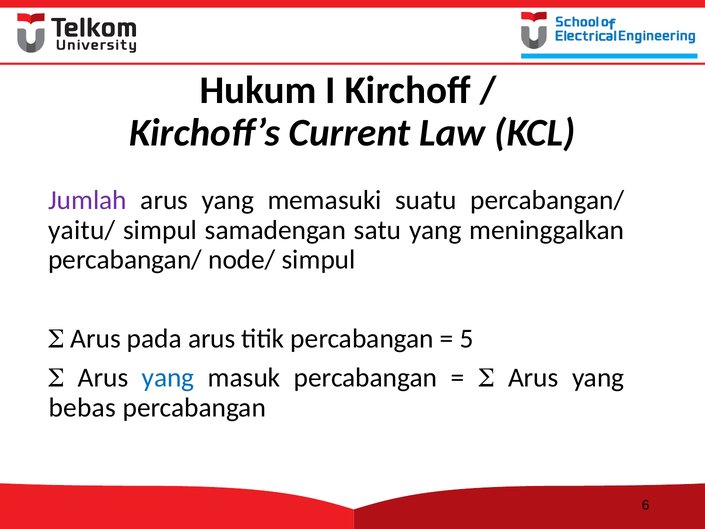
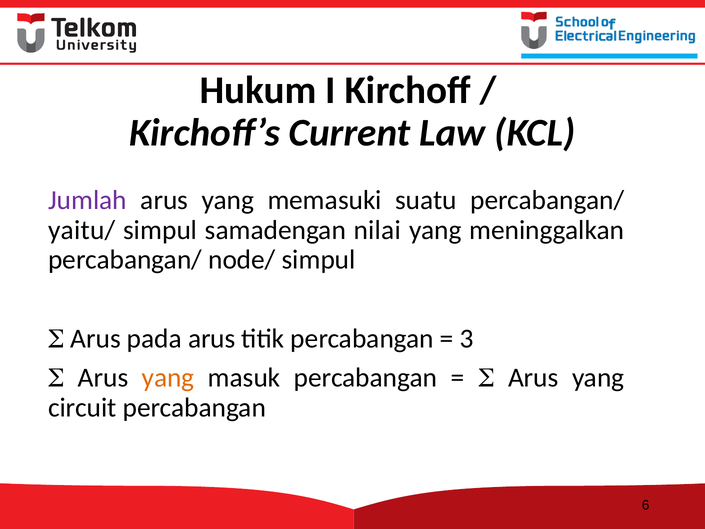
satu: satu -> nilai (377, 230)
5: 5 -> 3 (467, 338)
yang colour: blue -> orange (168, 378)
bebas: bebas -> circuit (82, 407)
